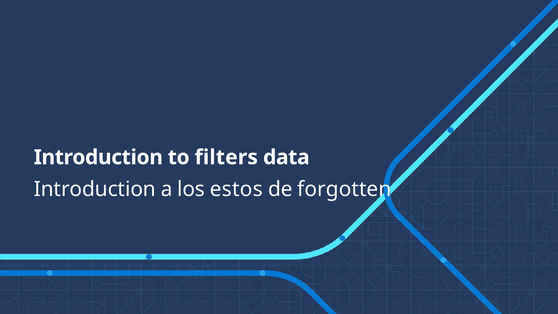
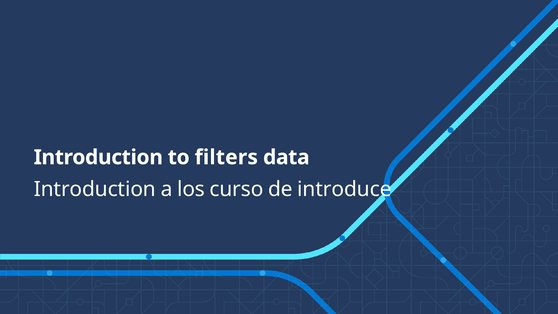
estos: estos -> curso (236, 189)
forgotten: forgotten -> introduce (344, 189)
